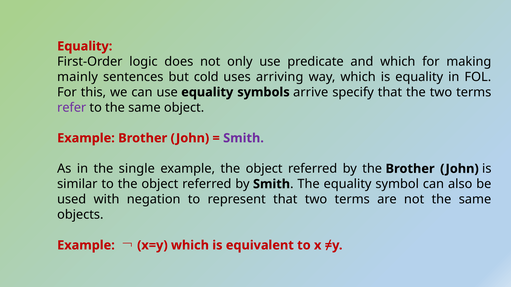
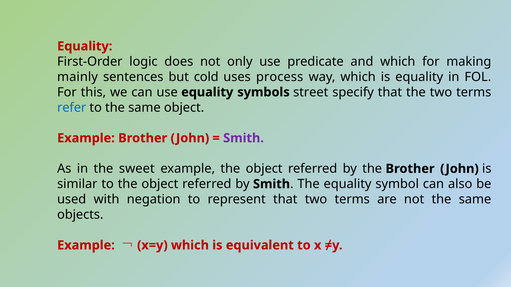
arriving: arriving -> process (280, 77)
arrive: arrive -> street (311, 92)
refer colour: purple -> blue (72, 108)
single: single -> sweet (137, 169)
